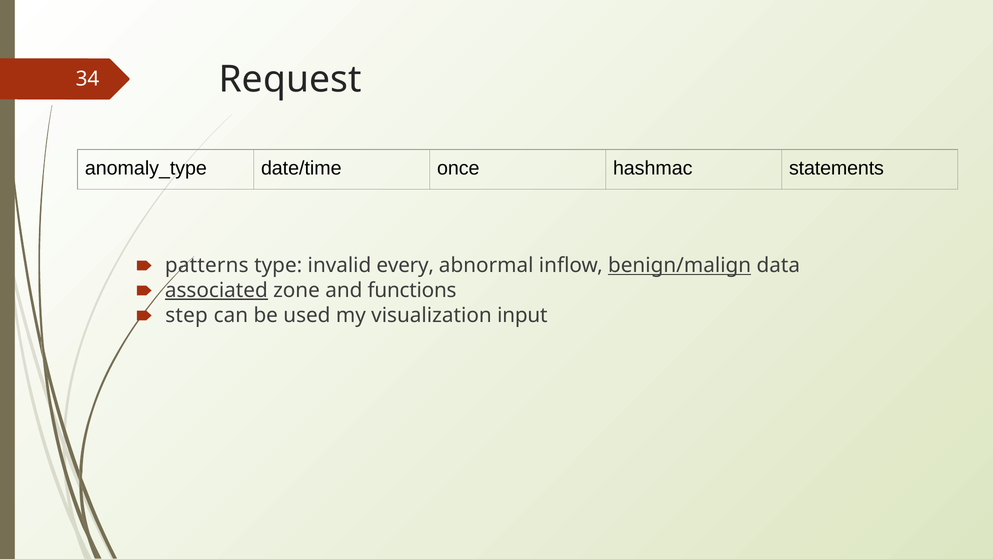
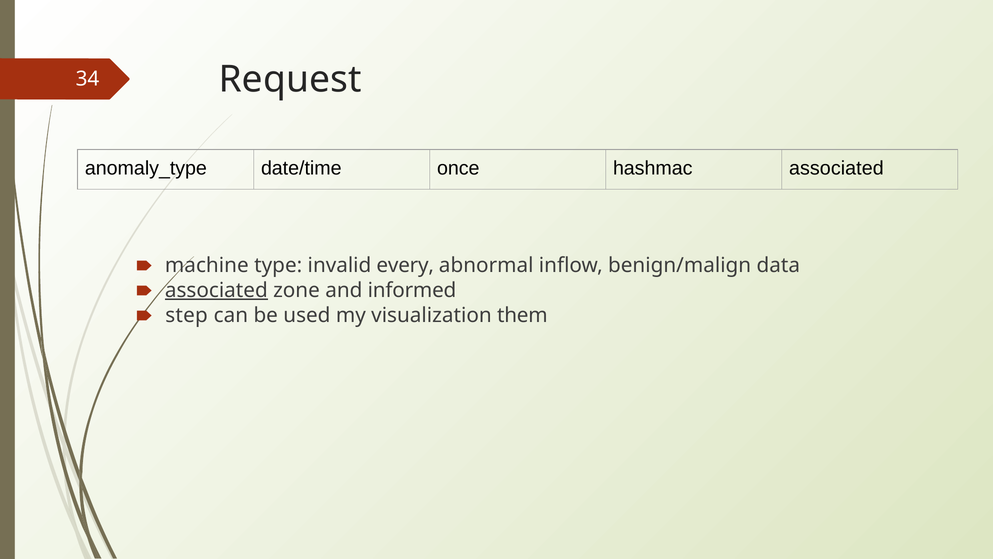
hashmac statements: statements -> associated (836, 168)
patterns: patterns -> machine (207, 265)
benign/malign underline: present -> none (680, 265)
functions: functions -> informed (412, 290)
input: input -> them (522, 315)
